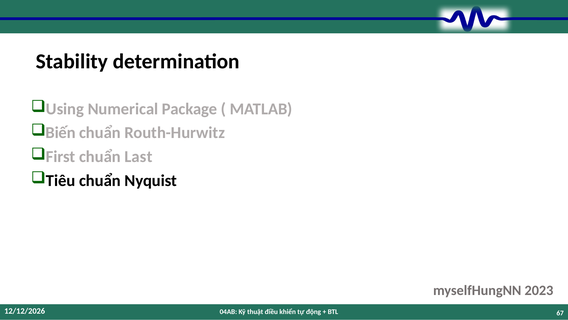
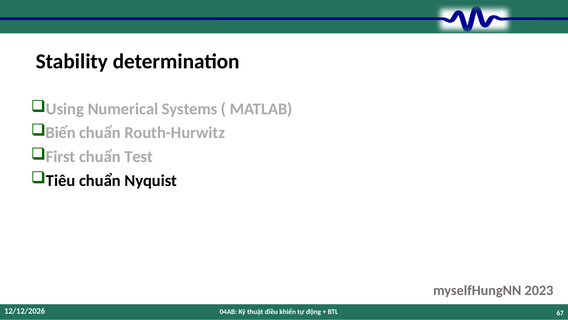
Package: Package -> Systems (190, 109)
Last: Last -> Test (139, 156)
